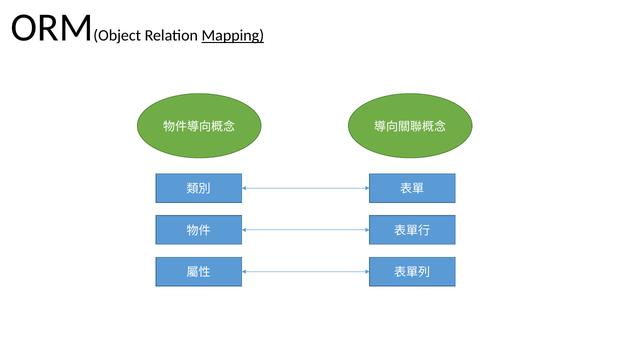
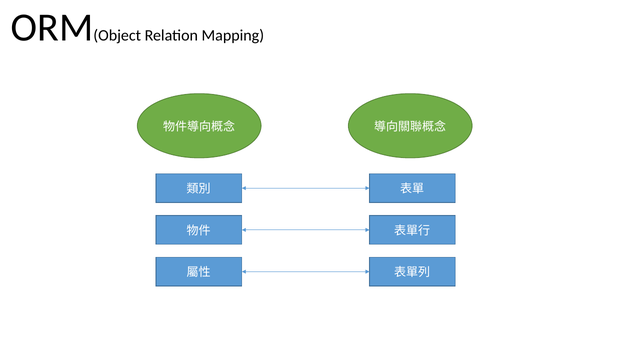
Mapping underline: present -> none (233, 36)
